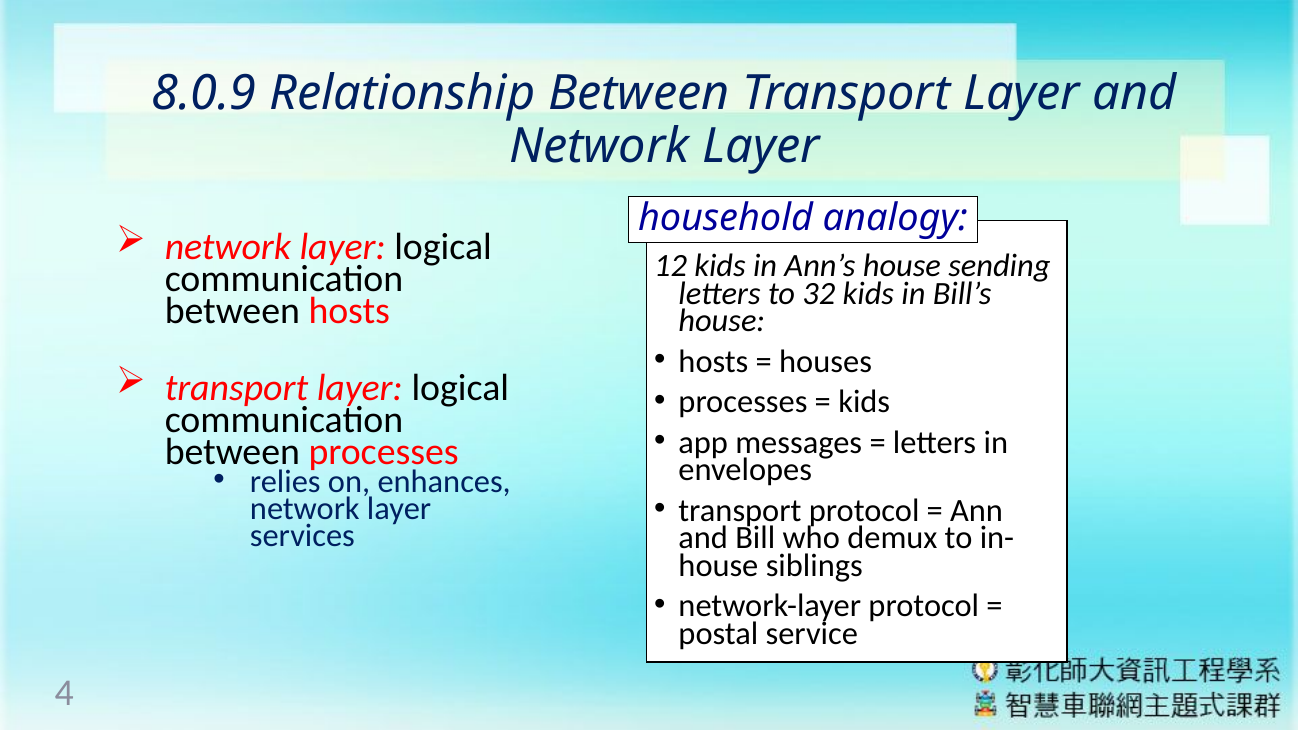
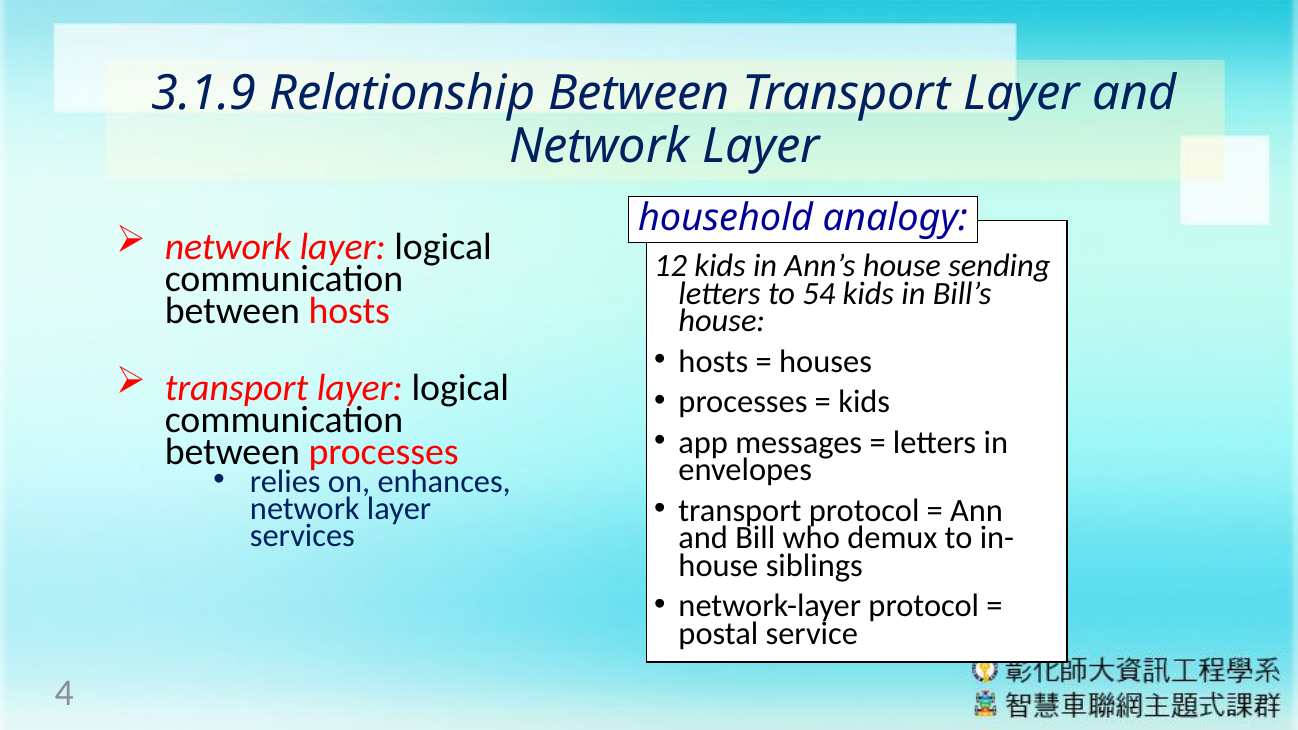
8.0.9: 8.0.9 -> 3.1.9 (204, 94)
32: 32 -> 54 (819, 293)
